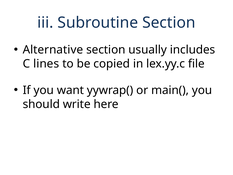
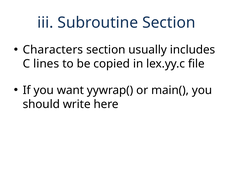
Alternative: Alternative -> Characters (53, 50)
